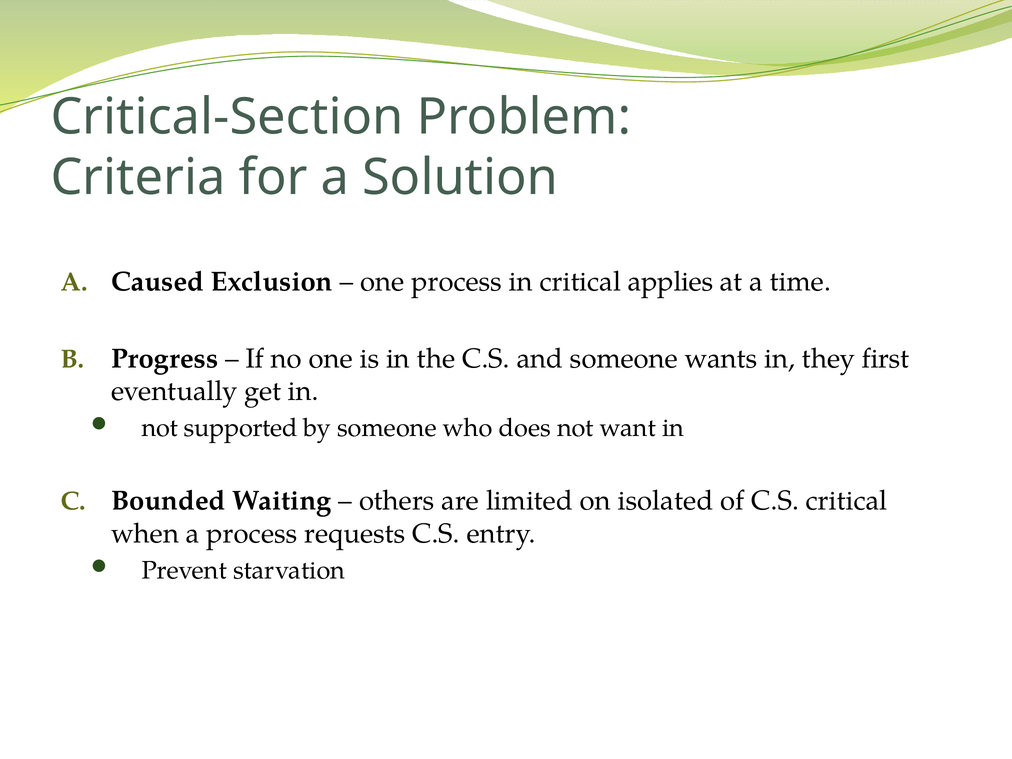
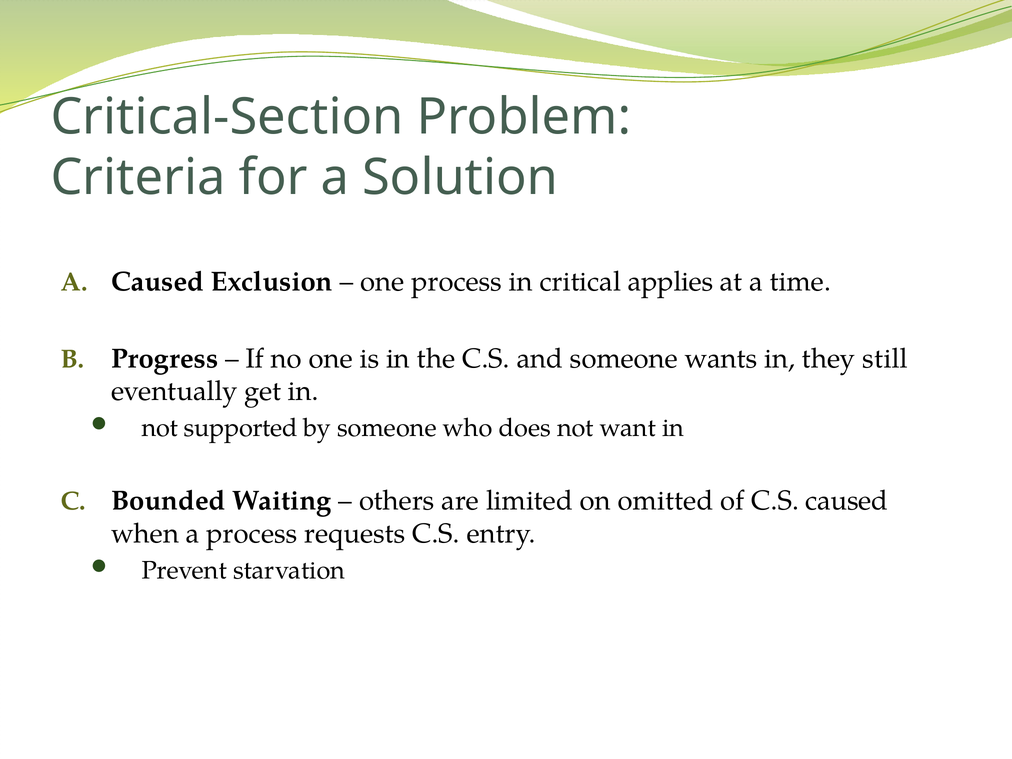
first: first -> still (885, 358)
isolated: isolated -> omitted (665, 501)
C.S critical: critical -> caused (847, 501)
